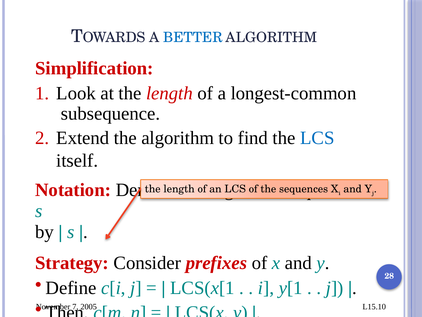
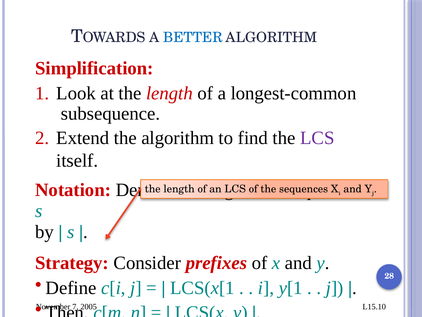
LCS colour: blue -> purple (317, 138)
